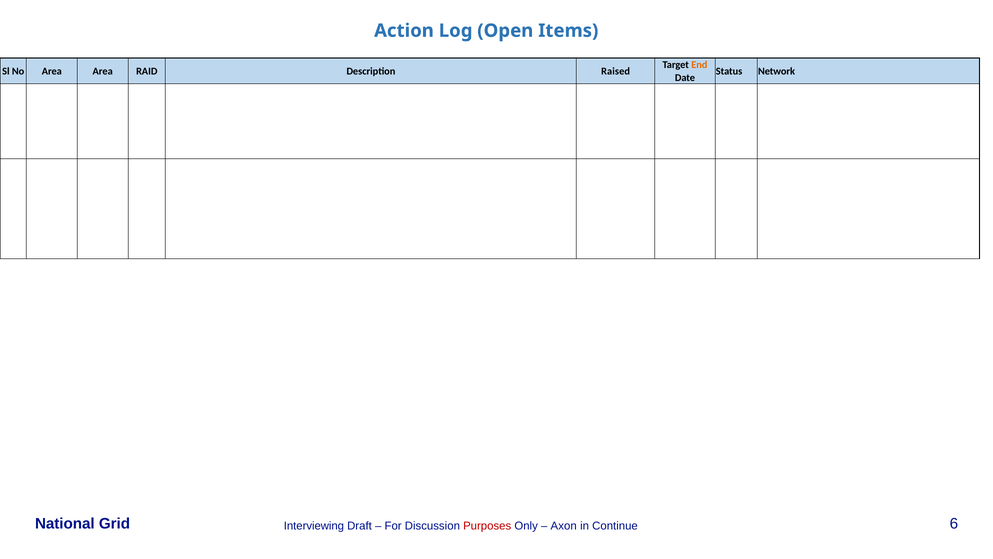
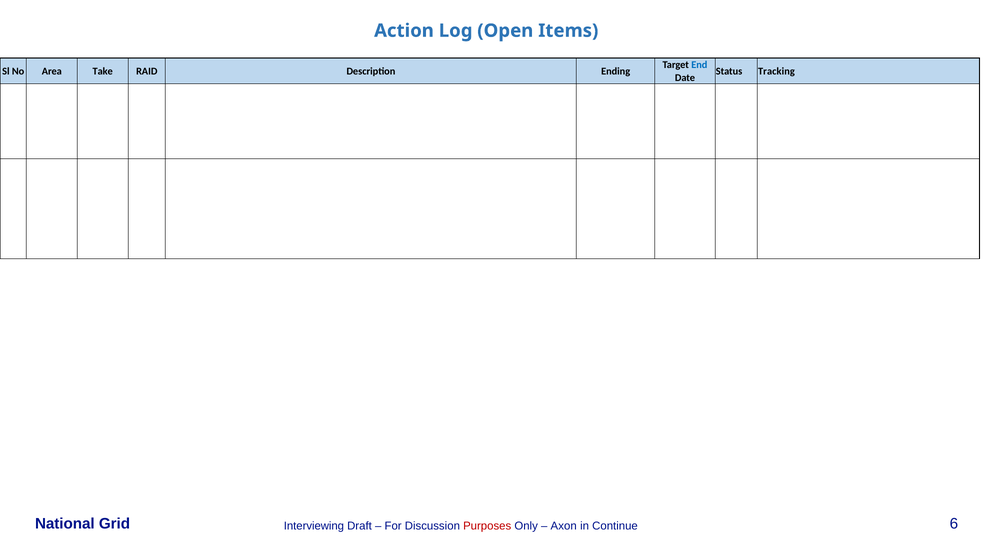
End colour: orange -> blue (699, 65)
Area Area: Area -> Take (103, 71)
Raised: Raised -> Ending (616, 71)
Network: Network -> Tracking (776, 71)
